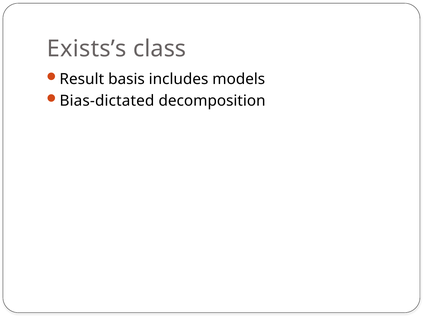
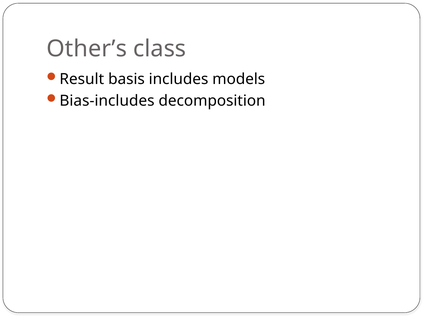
Exists’s: Exists’s -> Other’s (87, 49)
Bias-dictated: Bias-dictated -> Bias-includes (107, 101)
